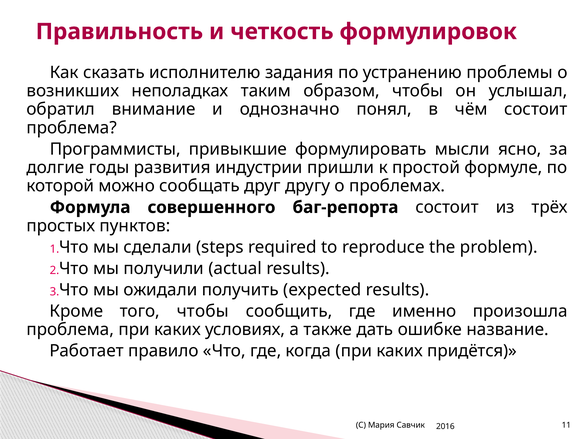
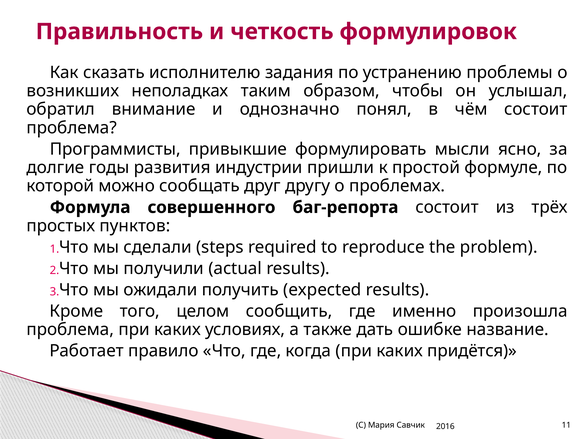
того чтобы: чтобы -> целом (203, 311)
